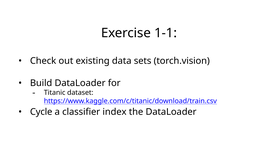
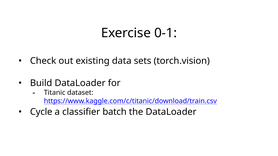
1-1: 1-1 -> 0-1 (166, 33)
index: index -> batch (115, 112)
